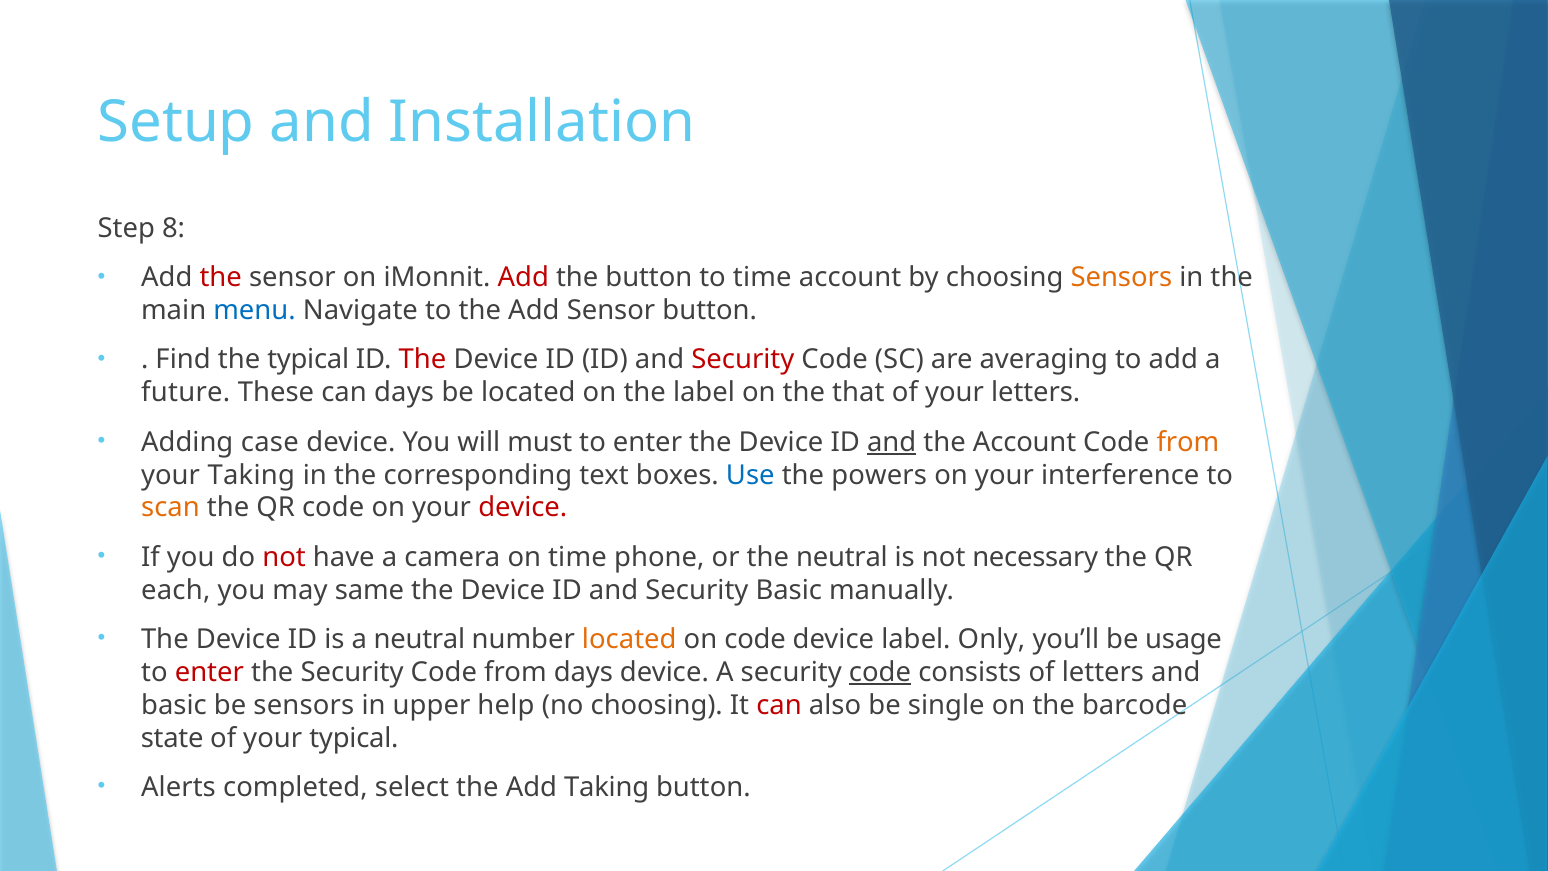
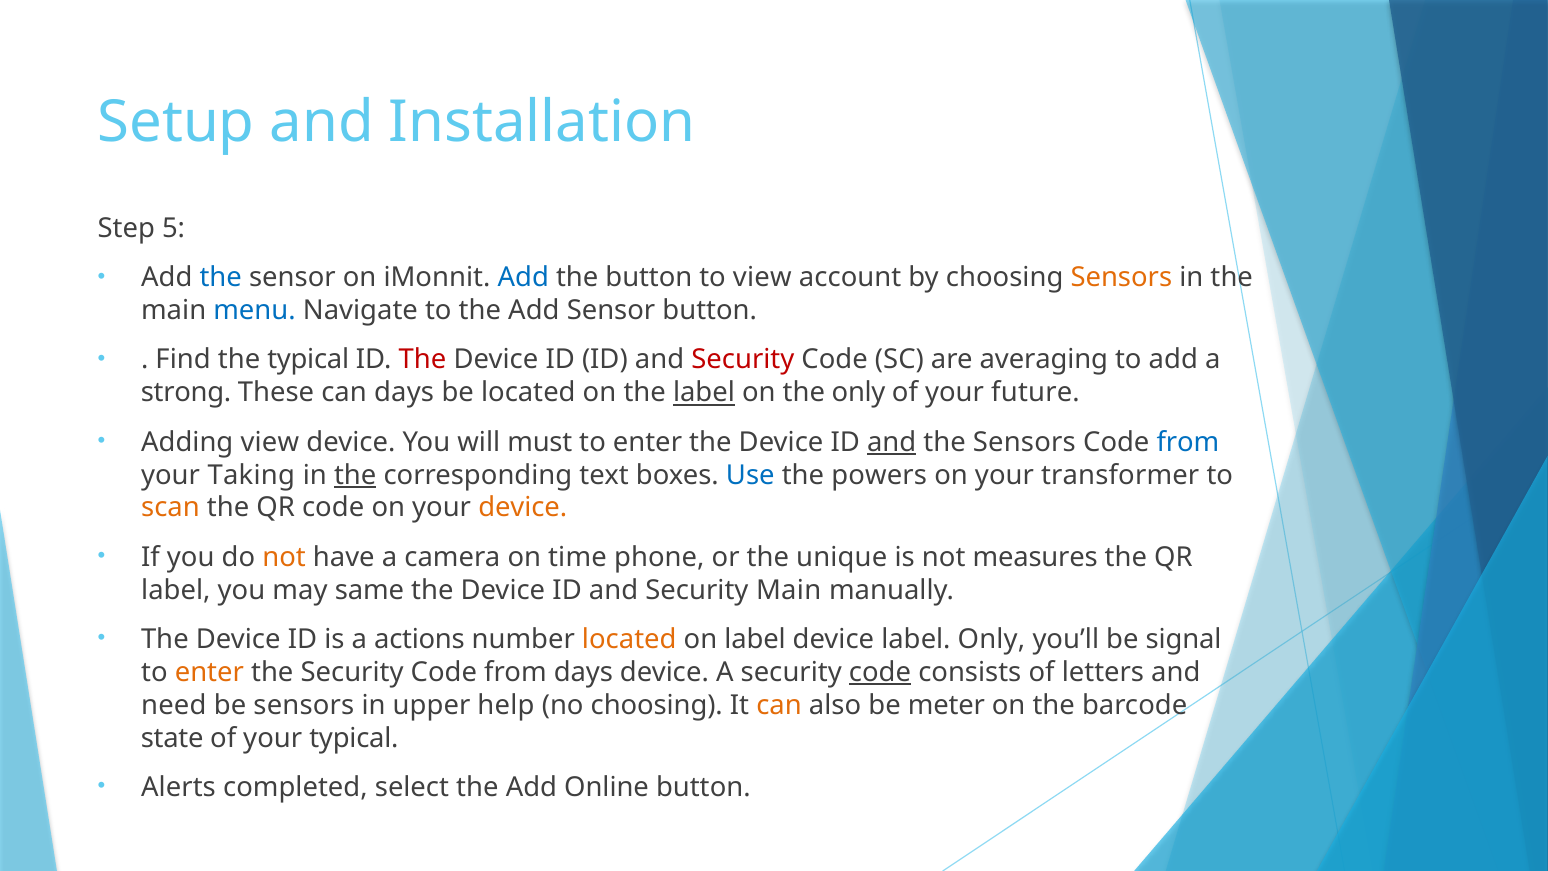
8: 8 -> 5 (174, 229)
the colour: red -> blue (221, 278)
Add colour: red -> blue (523, 278)
to time: time -> view (762, 278)
future: future -> strong (186, 393)
label underline: none -> present (704, 393)
the that: that -> only (859, 393)
your letters: letters -> future (1036, 393)
Adding case: case -> view (270, 442)
the Account: Account -> Sensors (1024, 442)
from colour: orange -> blue (1188, 442)
the underline: none -> present (355, 475)
interference: interference -> transformer (1120, 475)
device colour: red -> orange (523, 508)
not colour: red -> orange (284, 557)
the neutral: neutral -> unique (842, 557)
necessary: necessary -> measures (1035, 557)
each: each -> label (176, 590)
Security Basic: Basic -> Main (789, 590)
a neutral: neutral -> actions (419, 639)
on code: code -> label (755, 639)
usage: usage -> signal (1184, 639)
enter colour: red -> orange (209, 672)
basic: basic -> need (174, 705)
can colour: red -> orange (779, 705)
single: single -> meter (946, 705)
Add Taking: Taking -> Online (607, 787)
